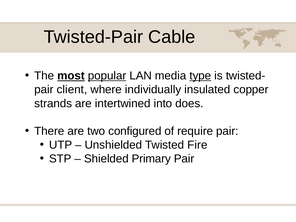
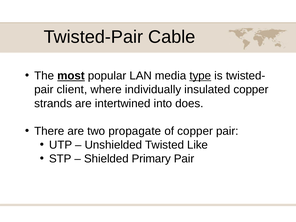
popular underline: present -> none (107, 76)
configured: configured -> propagate (135, 131)
of require: require -> copper (195, 131)
Fire: Fire -> Like (198, 145)
